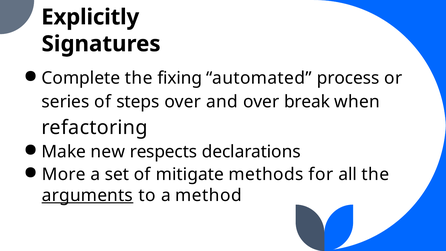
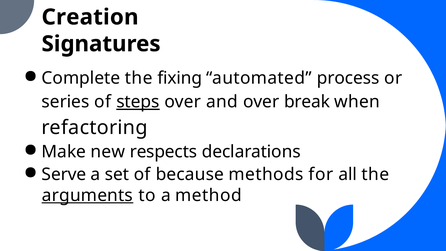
Explicitly: Explicitly -> Creation (90, 17)
steps underline: none -> present (138, 102)
More: More -> Serve (64, 174)
mitigate: mitigate -> because (190, 174)
